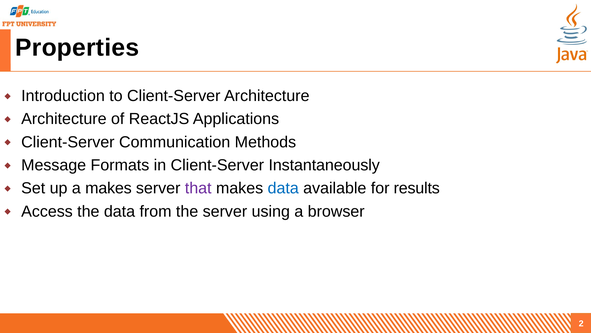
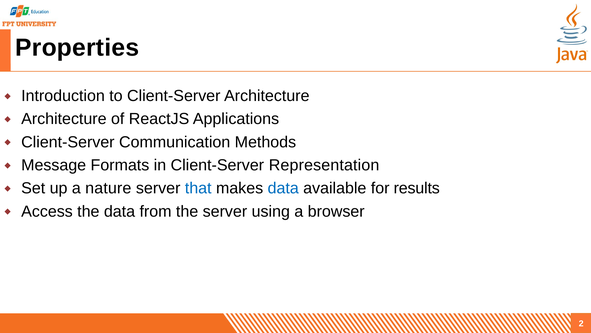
Instantaneously: Instantaneously -> Representation (324, 165)
a makes: makes -> nature (108, 188)
that colour: purple -> blue (198, 188)
